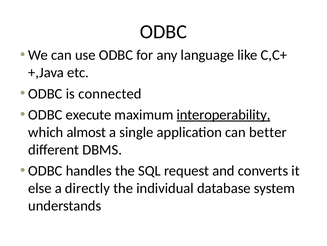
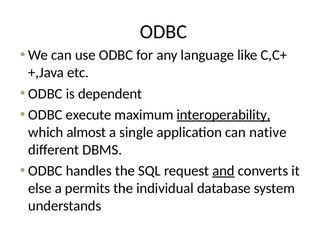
connected: connected -> dependent (110, 93)
better: better -> native (268, 132)
and underline: none -> present (223, 170)
directly: directly -> permits (88, 188)
